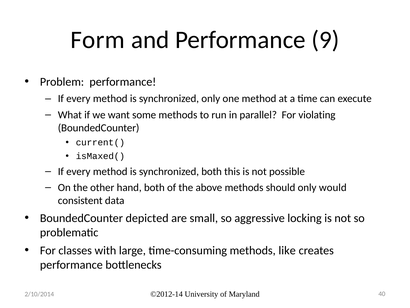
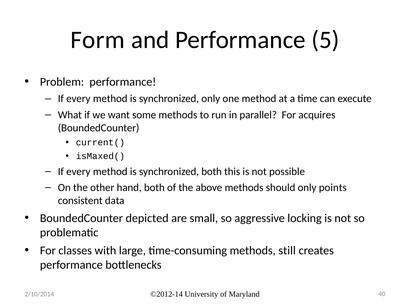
9: 9 -> 5 (325, 40)
violating: violating -> acquires (317, 115)
would: would -> points (333, 187)
like: like -> still (287, 250)
